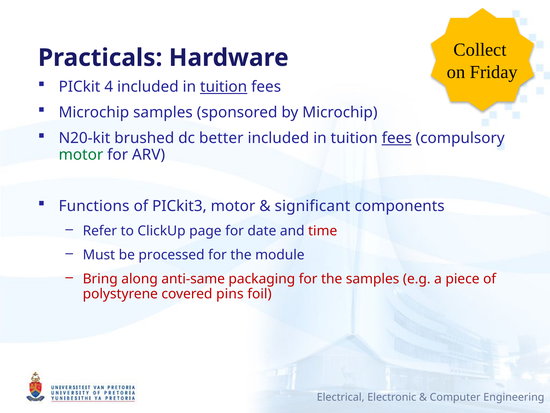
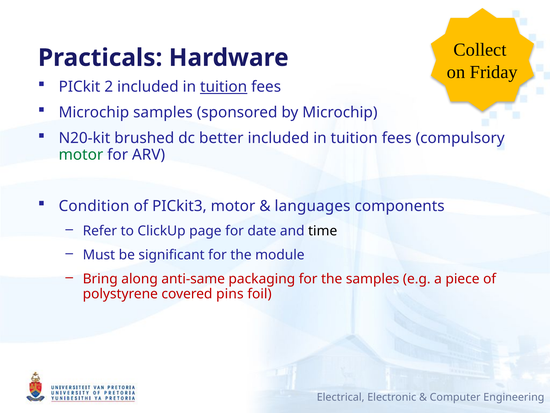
4: 4 -> 2 (109, 87)
fees underline: present -> none (397, 138)
Functions: Functions -> Condition (94, 206)
significant: significant -> languages (313, 206)
time colour: red -> black (323, 231)
processed: processed -> significant (172, 255)
